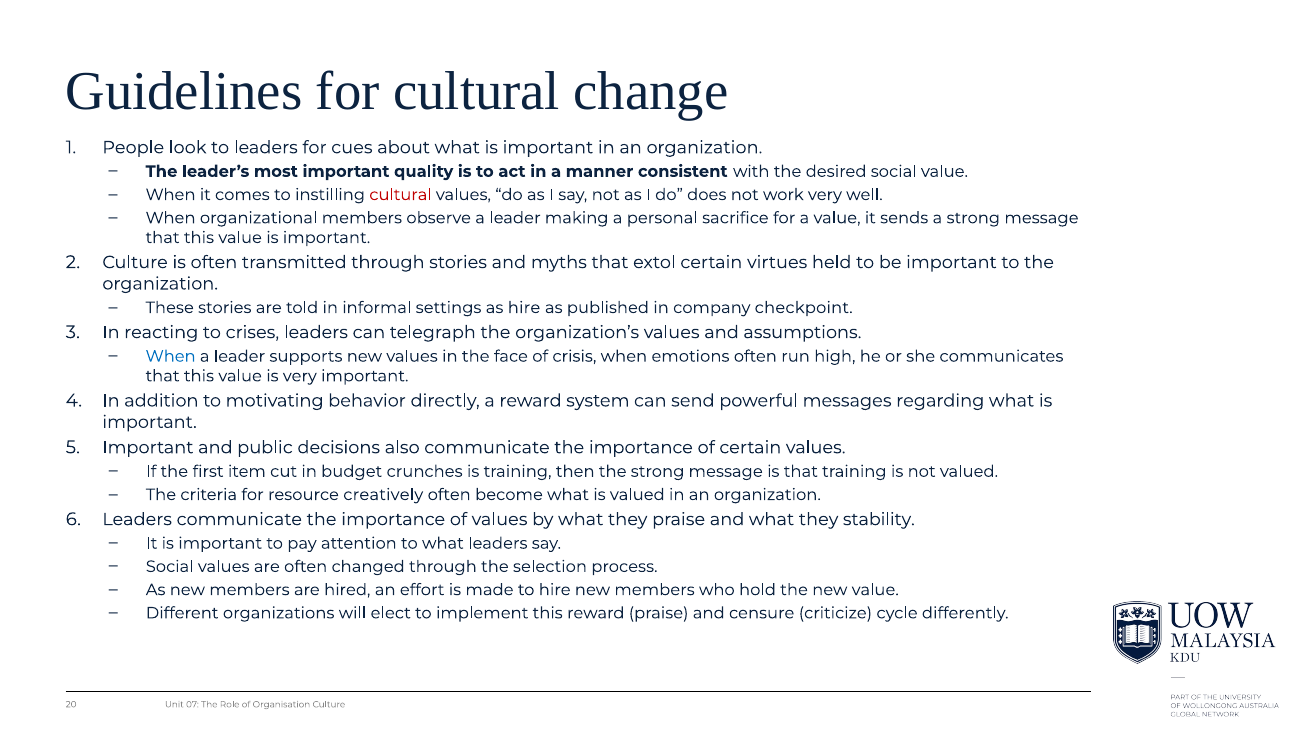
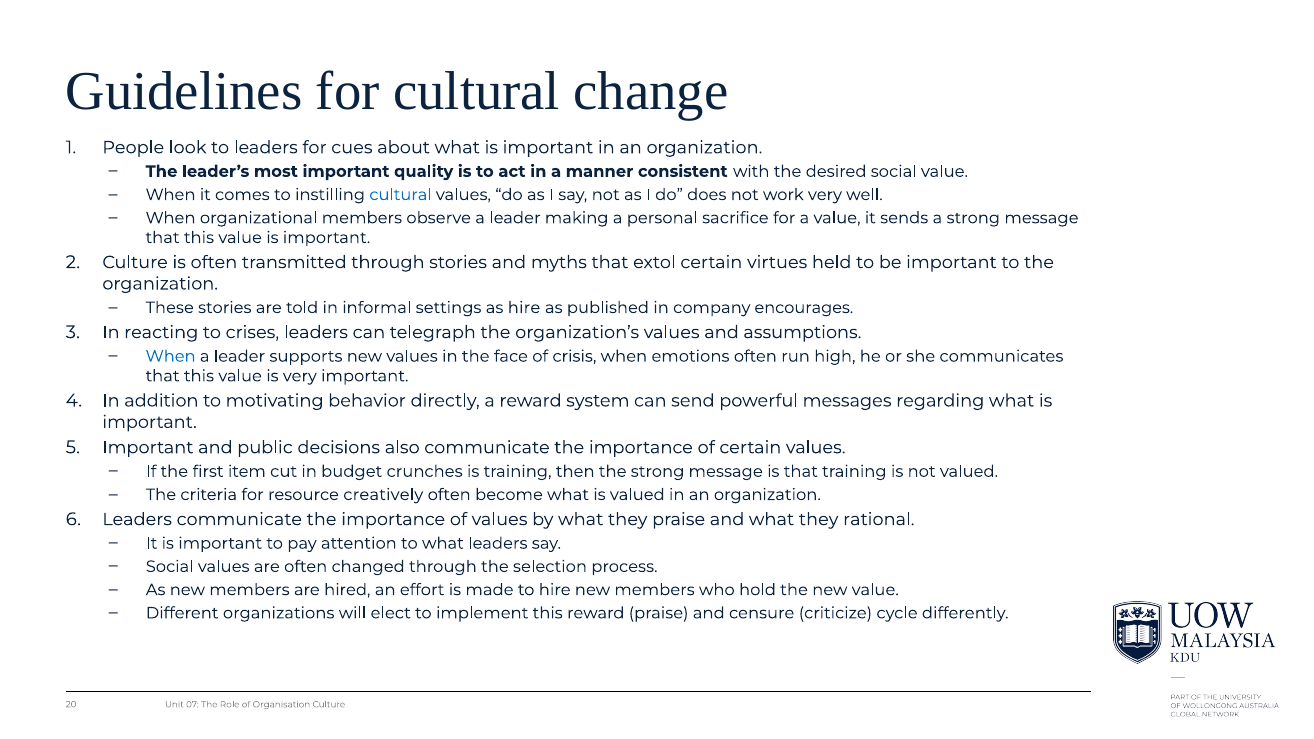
cultural colour: red -> blue (401, 195)
checkpoint: checkpoint -> encourages (804, 308)
stability: stability -> rational (879, 519)
